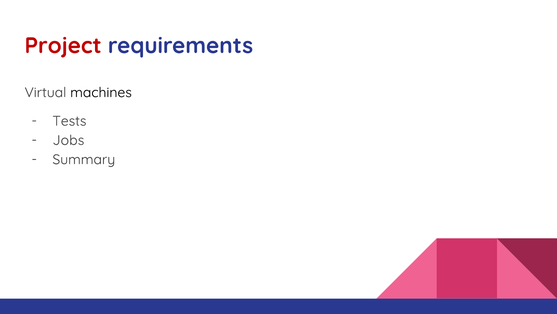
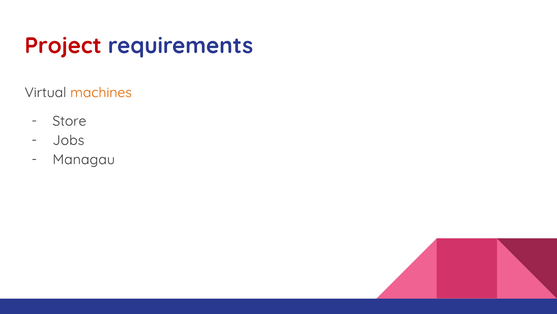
machines colour: black -> orange (101, 92)
Tests: Tests -> Store (69, 121)
Summary: Summary -> Managau (84, 159)
